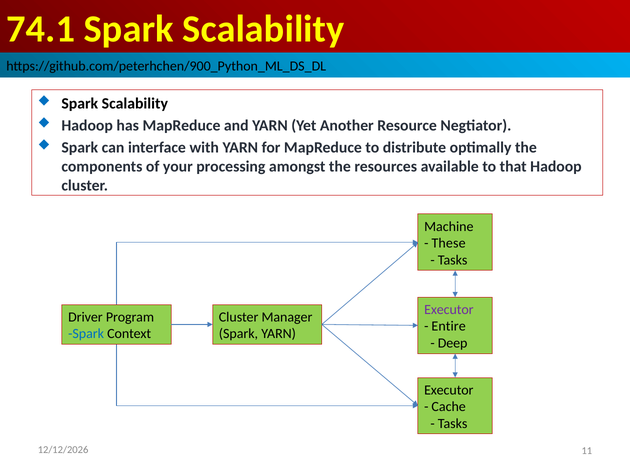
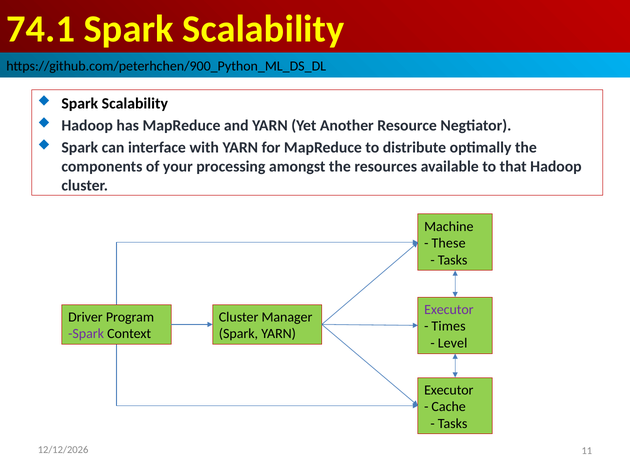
Entire: Entire -> Times (449, 327)
Spark colour: blue -> purple (86, 334)
Deep: Deep -> Level (453, 344)
